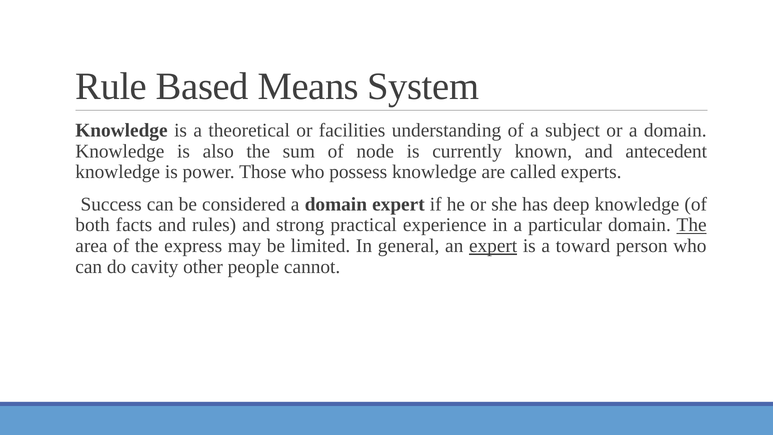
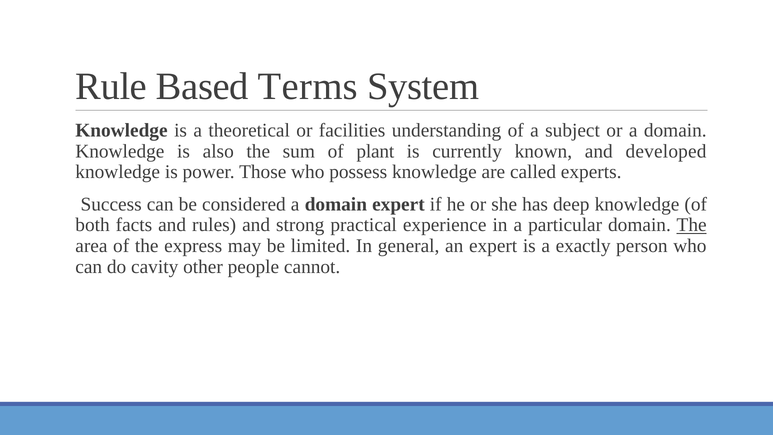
Means: Means -> Terms (308, 87)
node: node -> plant (375, 151)
antecedent: antecedent -> developed (666, 151)
expert underline: present -> none (493, 246)
toward: toward -> exactly (583, 246)
